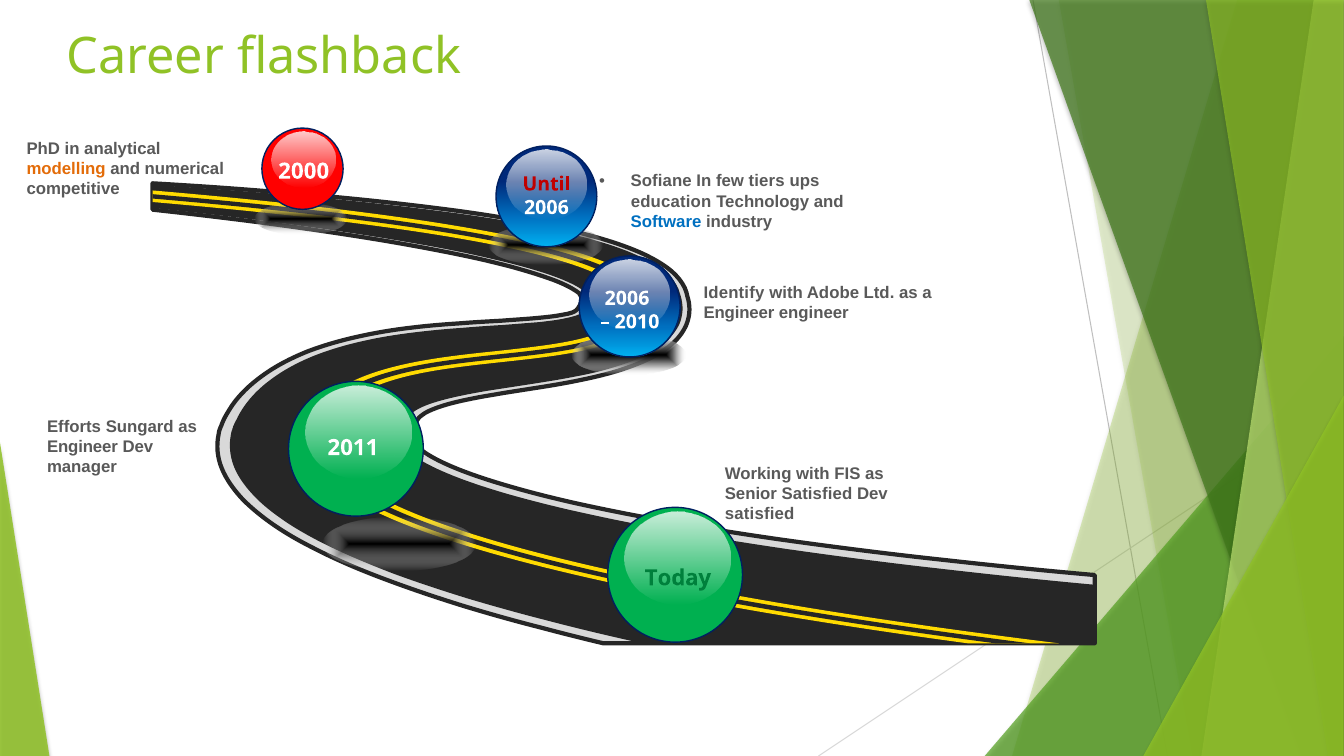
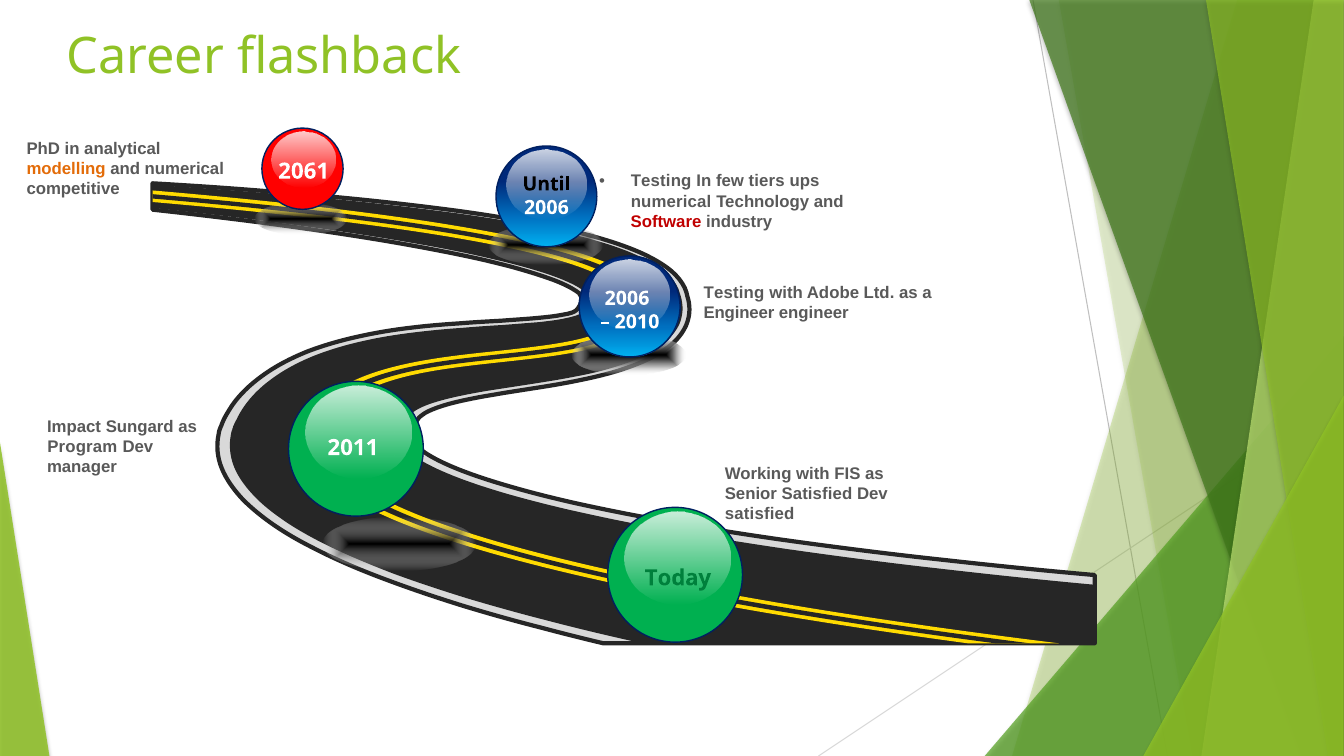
2000: 2000 -> 2061 (304, 171)
Sofiane: Sofiane -> Testing (661, 181)
Until colour: red -> black (546, 184)
education: education -> numerical (671, 202)
Software colour: blue -> red (666, 222)
Identify: Identify -> Testing (734, 292)
Efforts: Efforts -> Impact (74, 427)
Engineer: Engineer -> Program (82, 447)
